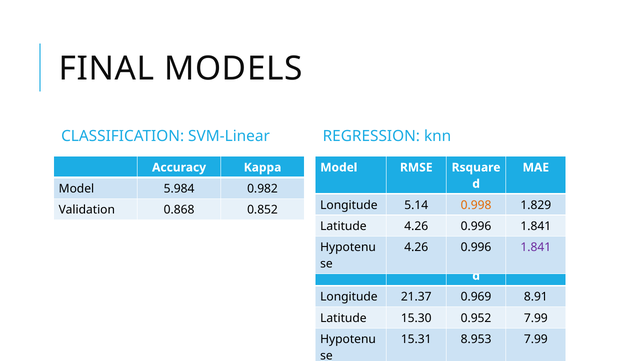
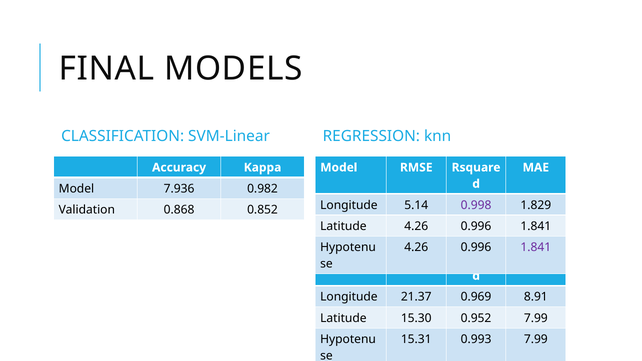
5.984: 5.984 -> 7.936 (179, 189)
0.998 colour: orange -> purple (476, 205)
8.953: 8.953 -> 0.993 (476, 340)
